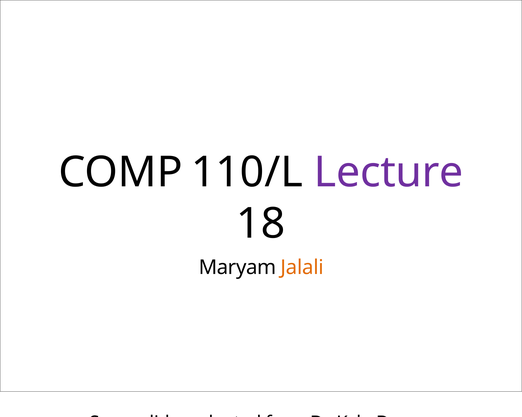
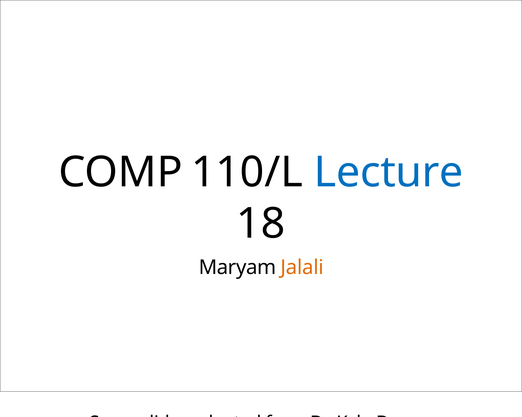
Lecture colour: purple -> blue (389, 172)
